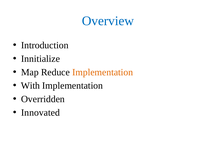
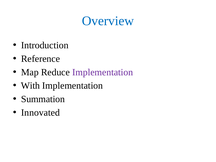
Innitialize: Innitialize -> Reference (41, 59)
Implementation colour: orange -> purple (103, 72)
Overridden: Overridden -> Summation (43, 99)
